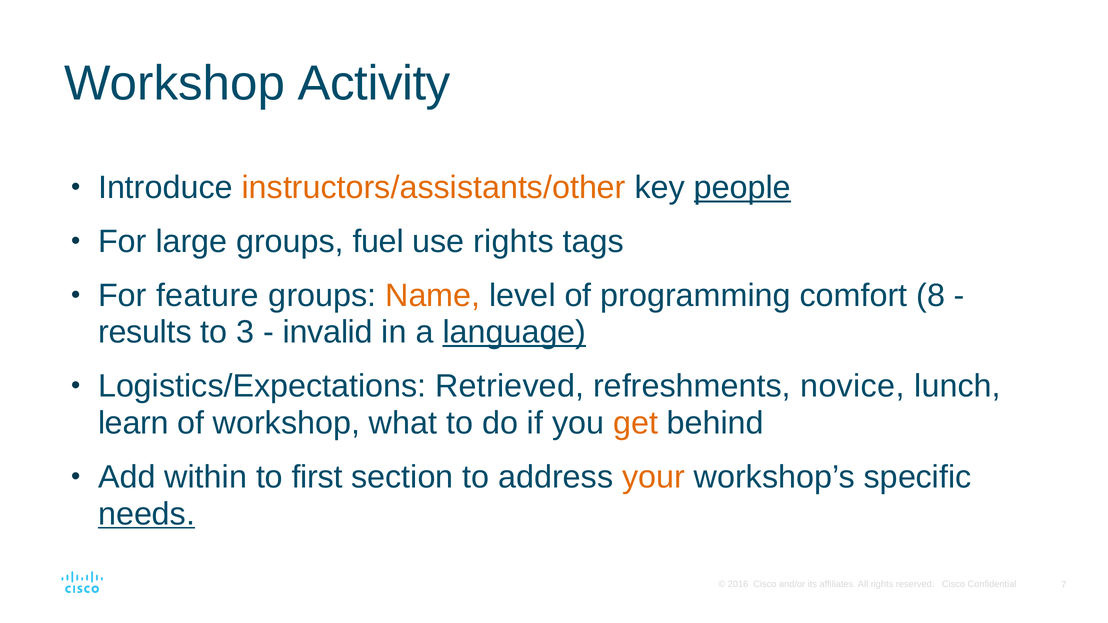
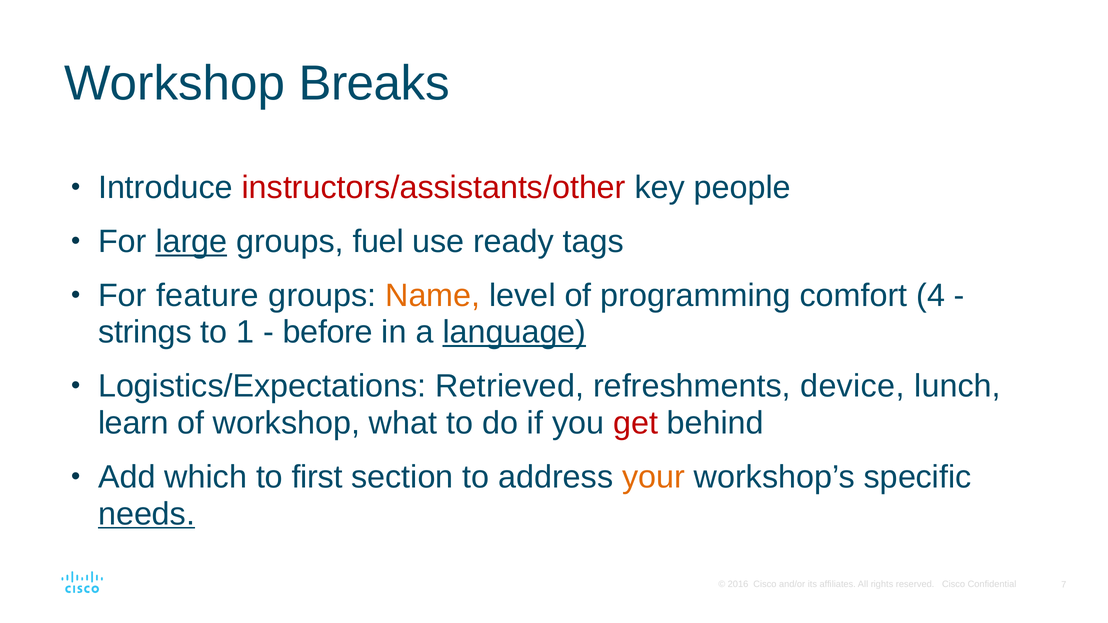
Activity: Activity -> Breaks (374, 84)
instructors/assistants/other colour: orange -> red (434, 188)
people underline: present -> none (742, 188)
large underline: none -> present (191, 242)
use rights: rights -> ready (514, 242)
8: 8 -> 4 (931, 296)
results: results -> strings (145, 332)
3: 3 -> 1 (245, 332)
invalid: invalid -> before (328, 332)
novice: novice -> device (852, 386)
get colour: orange -> red (635, 423)
within: within -> which (206, 477)
